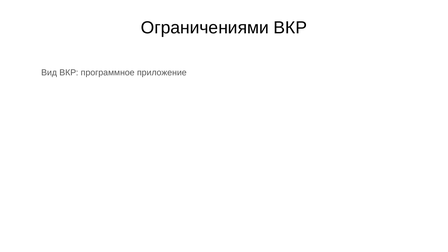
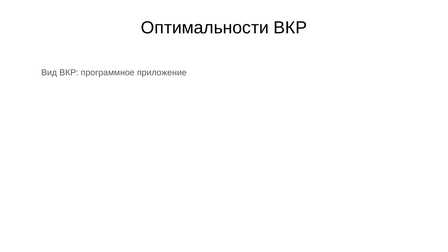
Ограничениями: Ограничениями -> Оптимальности (205, 28)
